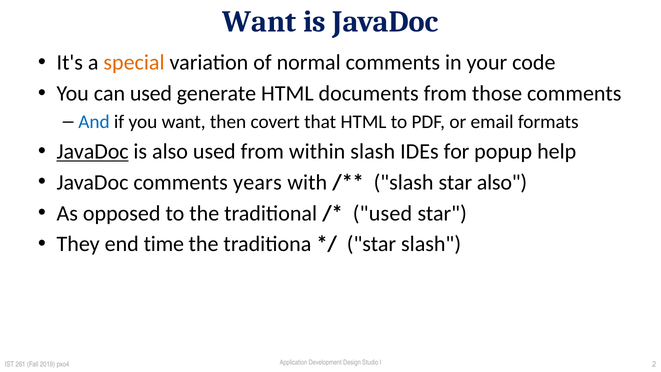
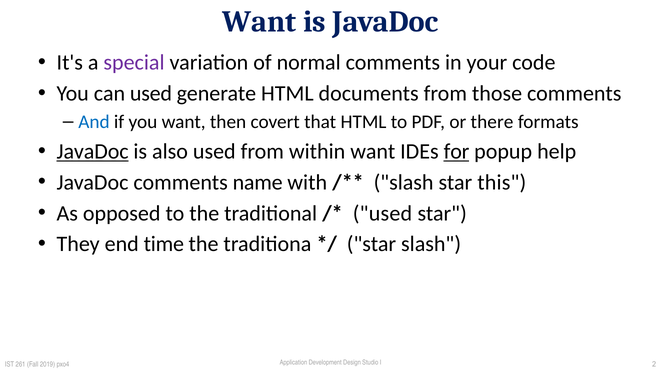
special colour: orange -> purple (134, 63)
email: email -> there (492, 122)
within slash: slash -> want (373, 151)
for underline: none -> present (457, 151)
years: years -> name (258, 182)
star also: also -> this (502, 182)
